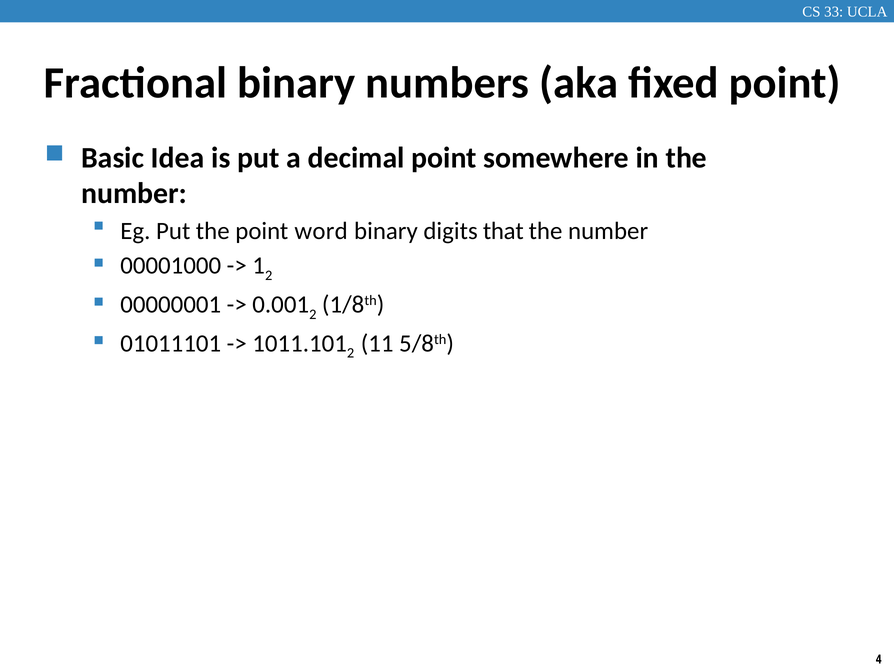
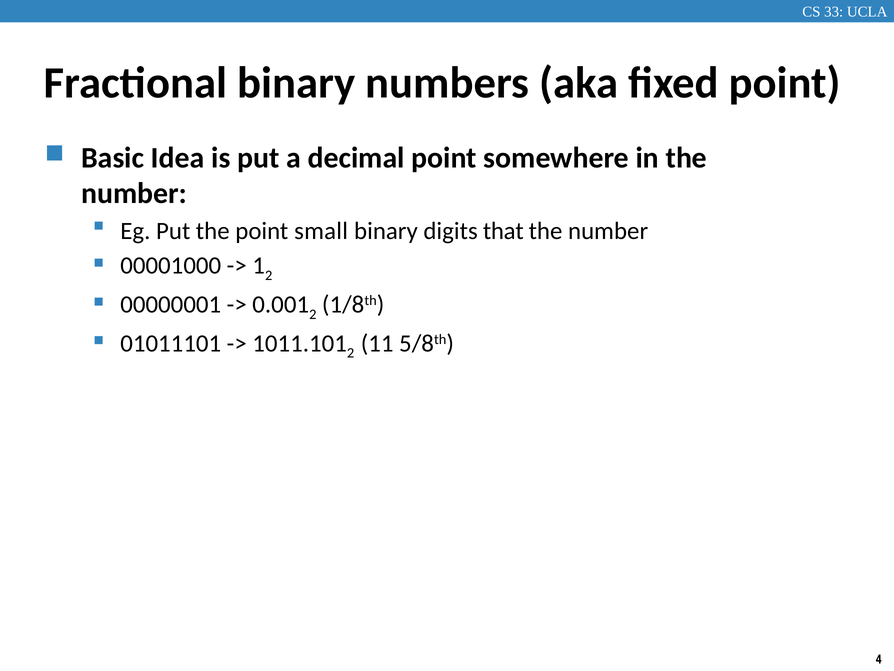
word: word -> small (321, 231)
